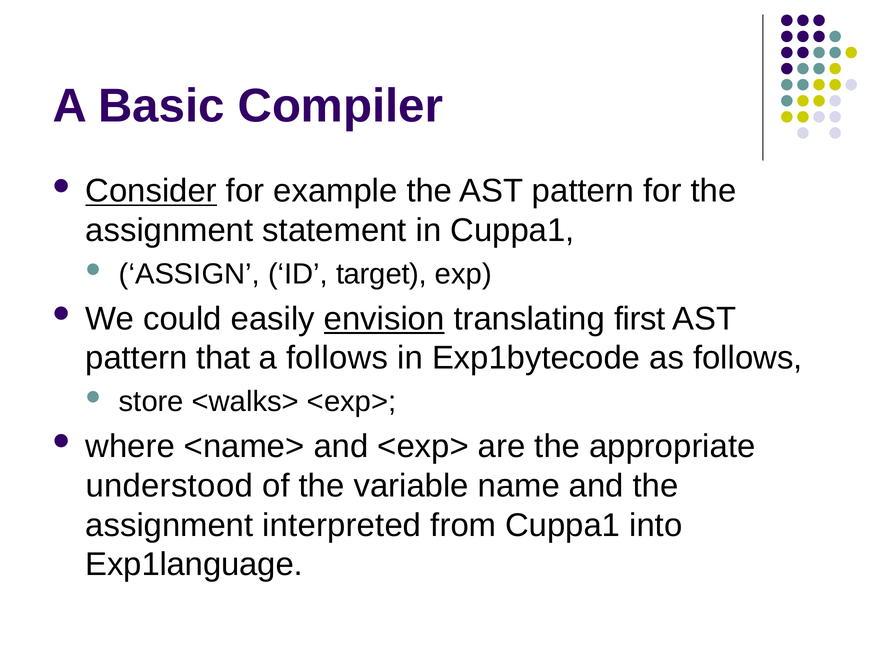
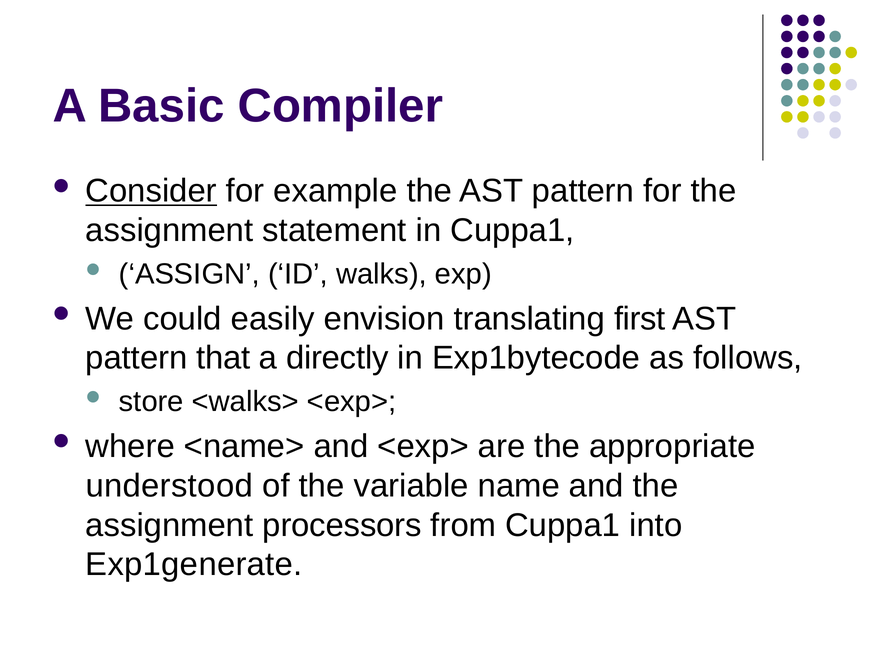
target: target -> walks (381, 274)
envision underline: present -> none (384, 319)
a follows: follows -> directly (337, 358)
interpreted: interpreted -> processors (342, 525)
Exp1language: Exp1language -> Exp1generate (194, 565)
